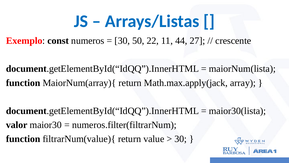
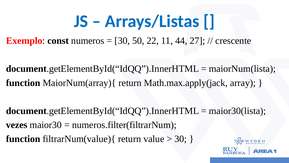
valor: valor -> vezes (17, 125)
